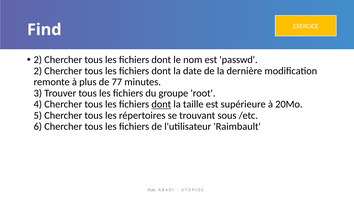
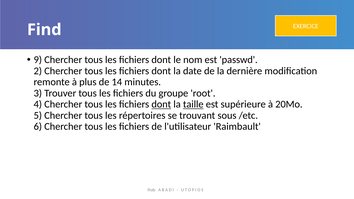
2: 2 -> 9 (38, 60)
77: 77 -> 14 (117, 82)
taille underline: none -> present (193, 104)
